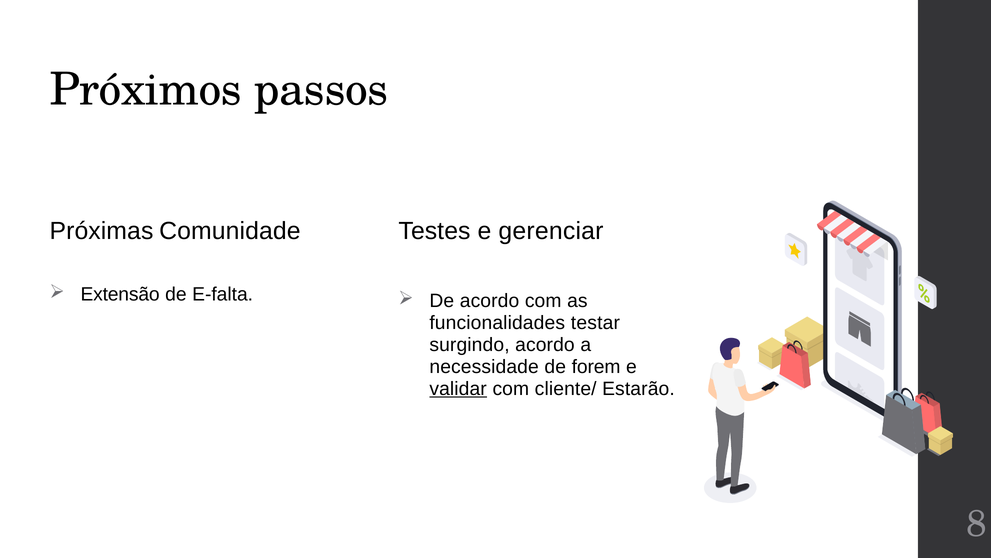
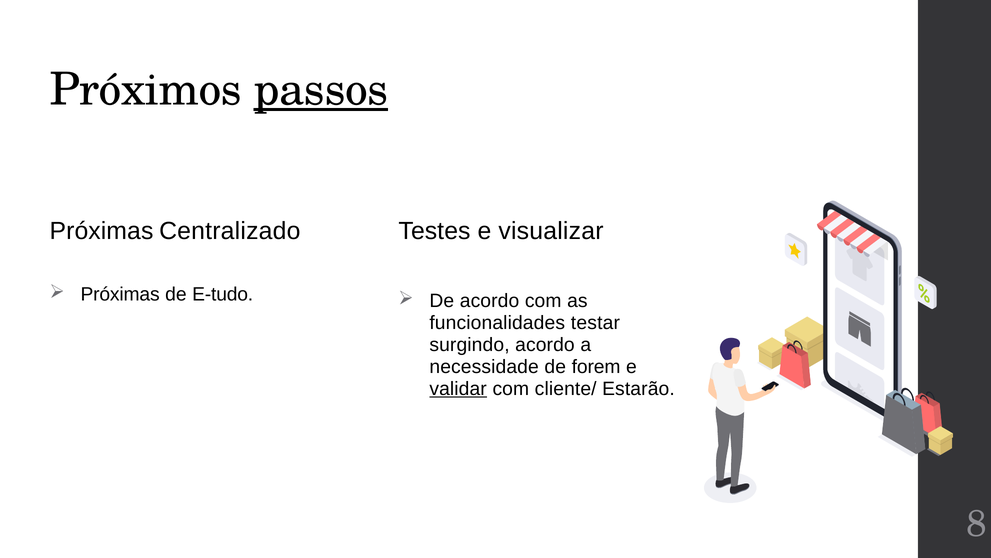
passos underline: none -> present (321, 90)
Comunidade: Comunidade -> Centralizado (230, 231)
gerenciar: gerenciar -> visualizar (551, 231)
Extensão: Extensão -> Próximas (120, 294)
E-falta: E-falta -> E-tudo (223, 294)
